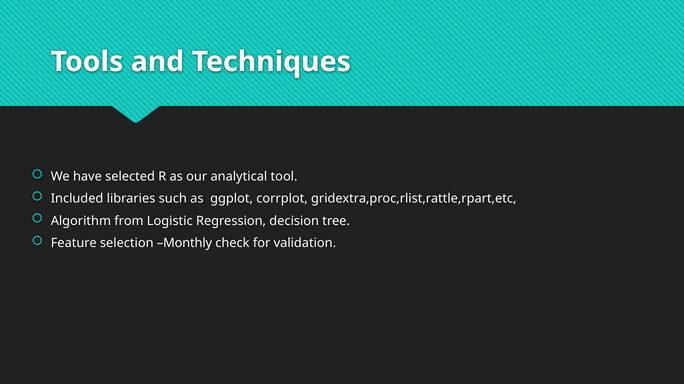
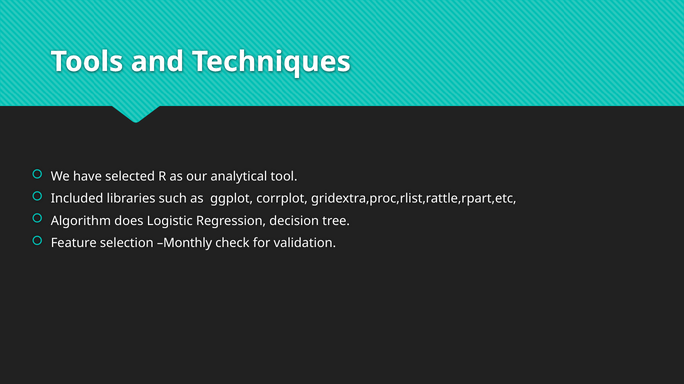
from: from -> does (129, 221)
